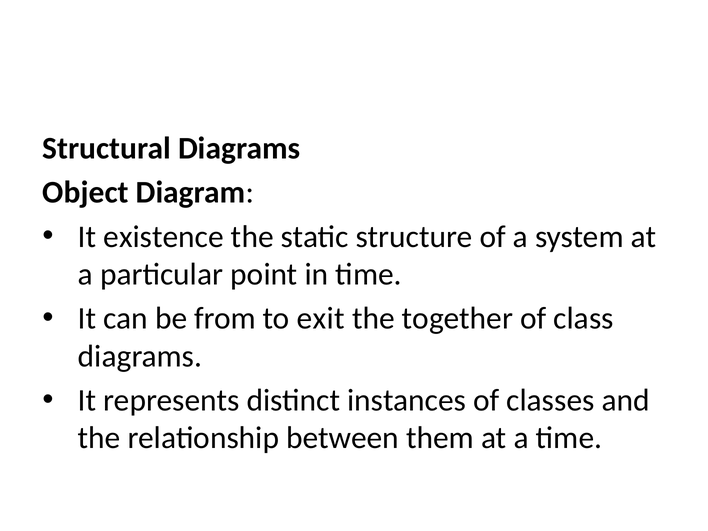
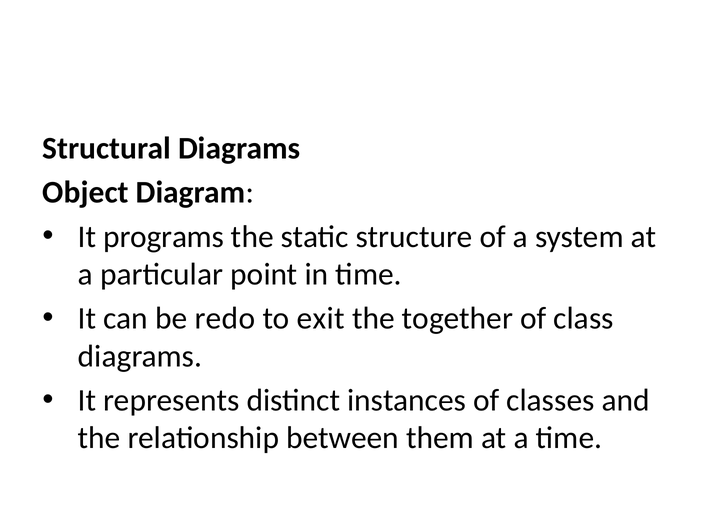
existence: existence -> programs (164, 237)
from: from -> redo (225, 319)
